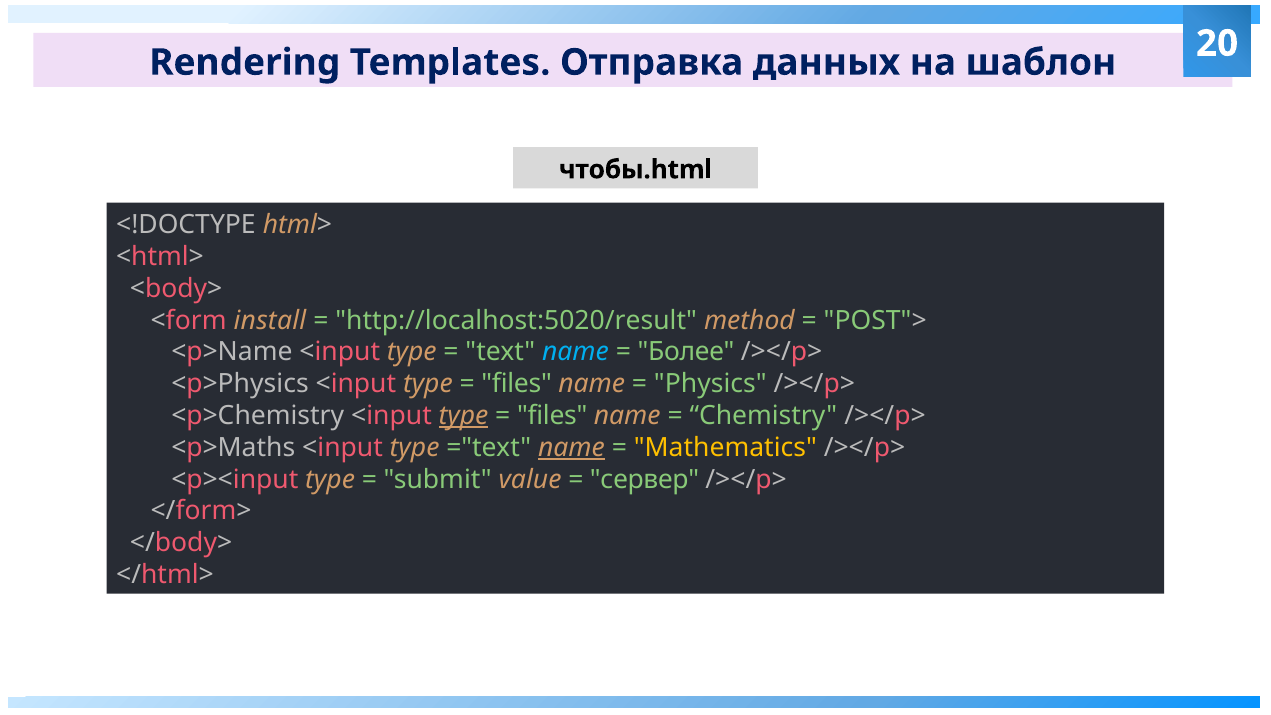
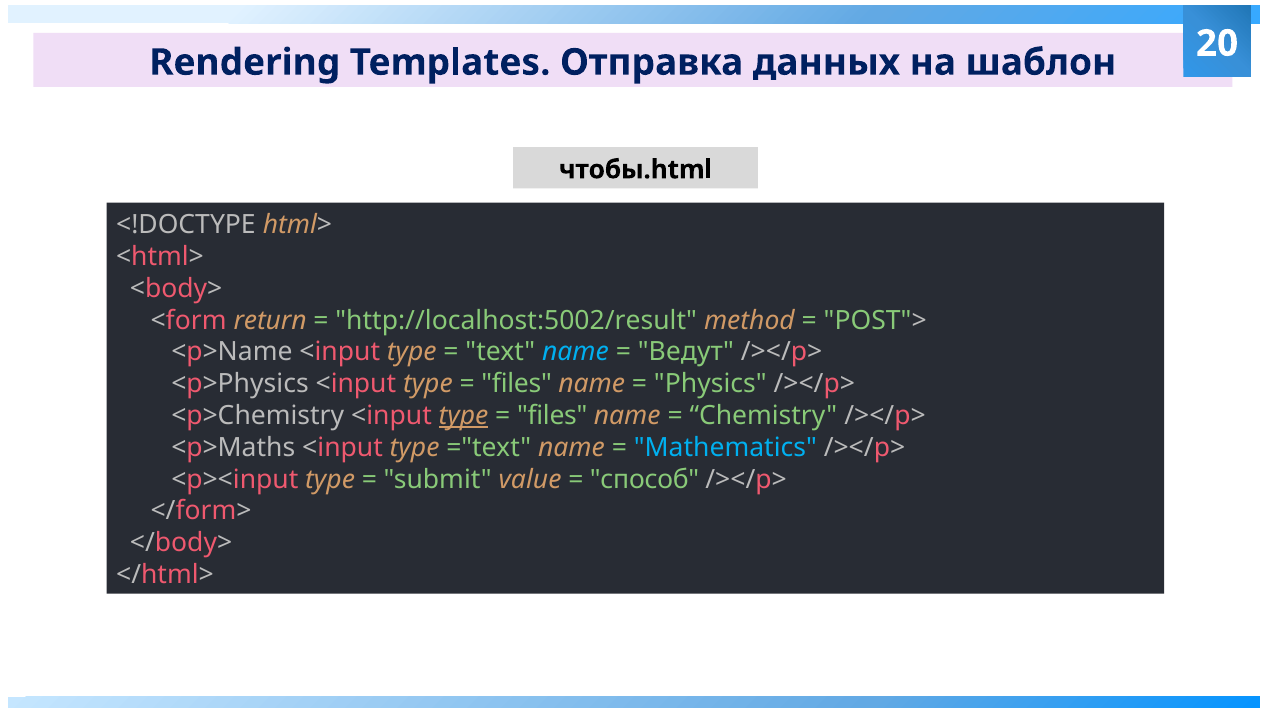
install: install -> return (270, 320)
http://localhost:5020/result: http://localhost:5020/result -> http://localhost:5002/result (516, 320)
Более: Более -> Ведут (686, 352)
name underline: present -> none (572, 448)
Mathematics colour: yellow -> light blue (725, 448)
сервер: сервер -> способ (645, 479)
